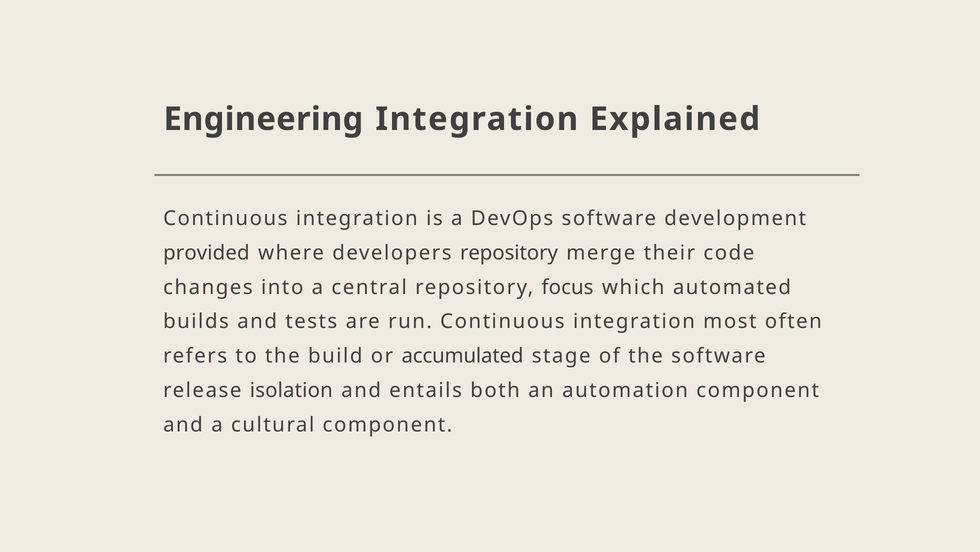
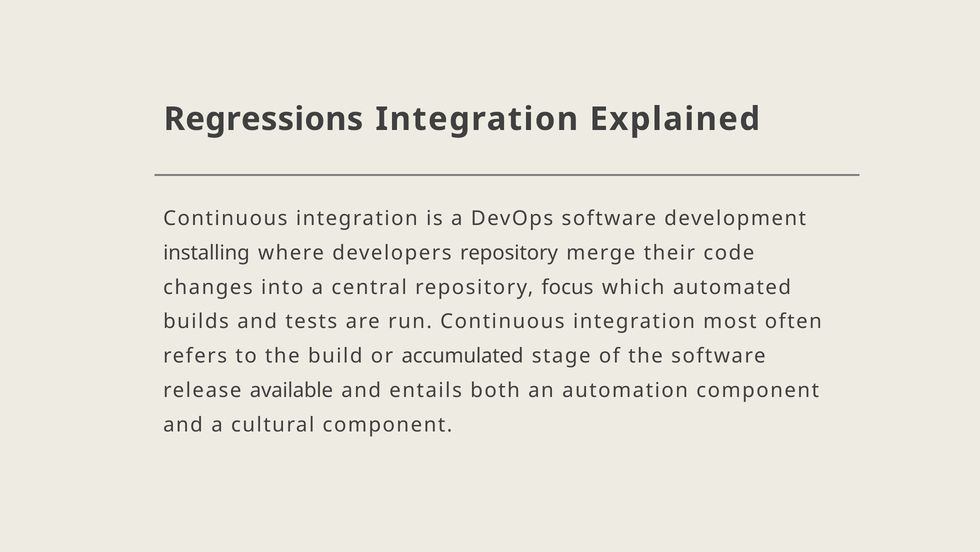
Engineering: Engineering -> Regressions (263, 119)
provided: provided -> installing (206, 253)
isolation: isolation -> available (291, 390)
